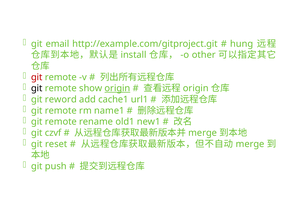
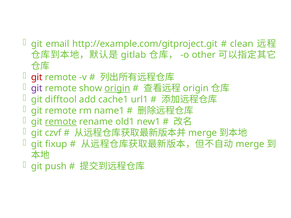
hung: hung -> clean (242, 44)
install: install -> gitlab (134, 55)
git colour: black -> purple (37, 88)
reword: reword -> difftool (61, 100)
remote underline: none -> present (61, 122)
reset: reset -> fixup (56, 144)
